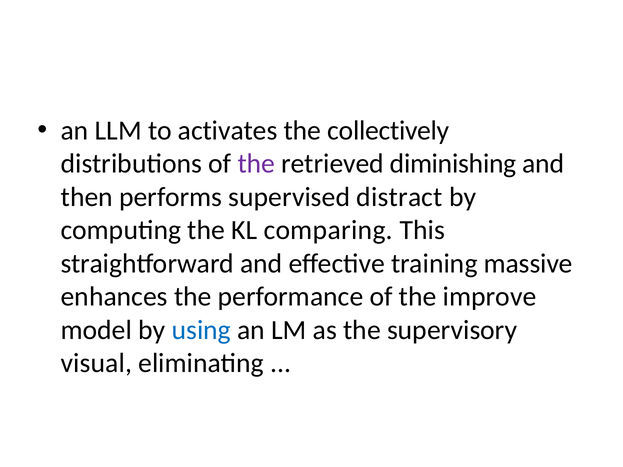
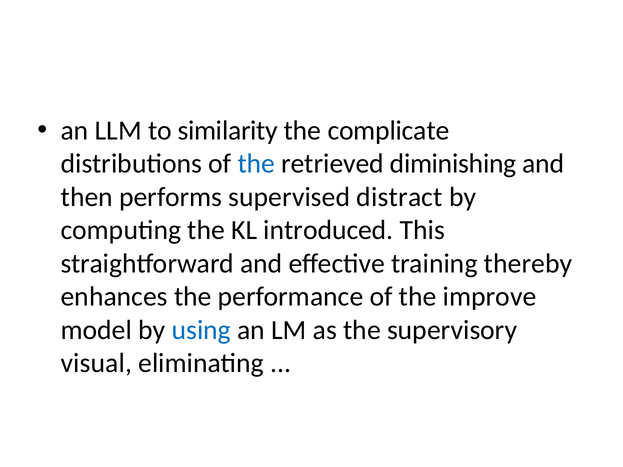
activates: activates -> similarity (228, 131)
collectively: collectively -> complicate (388, 131)
the colour: purple -> blue (256, 164)
comparing: comparing -> introduced (328, 230)
massive: massive -> thereby (528, 264)
